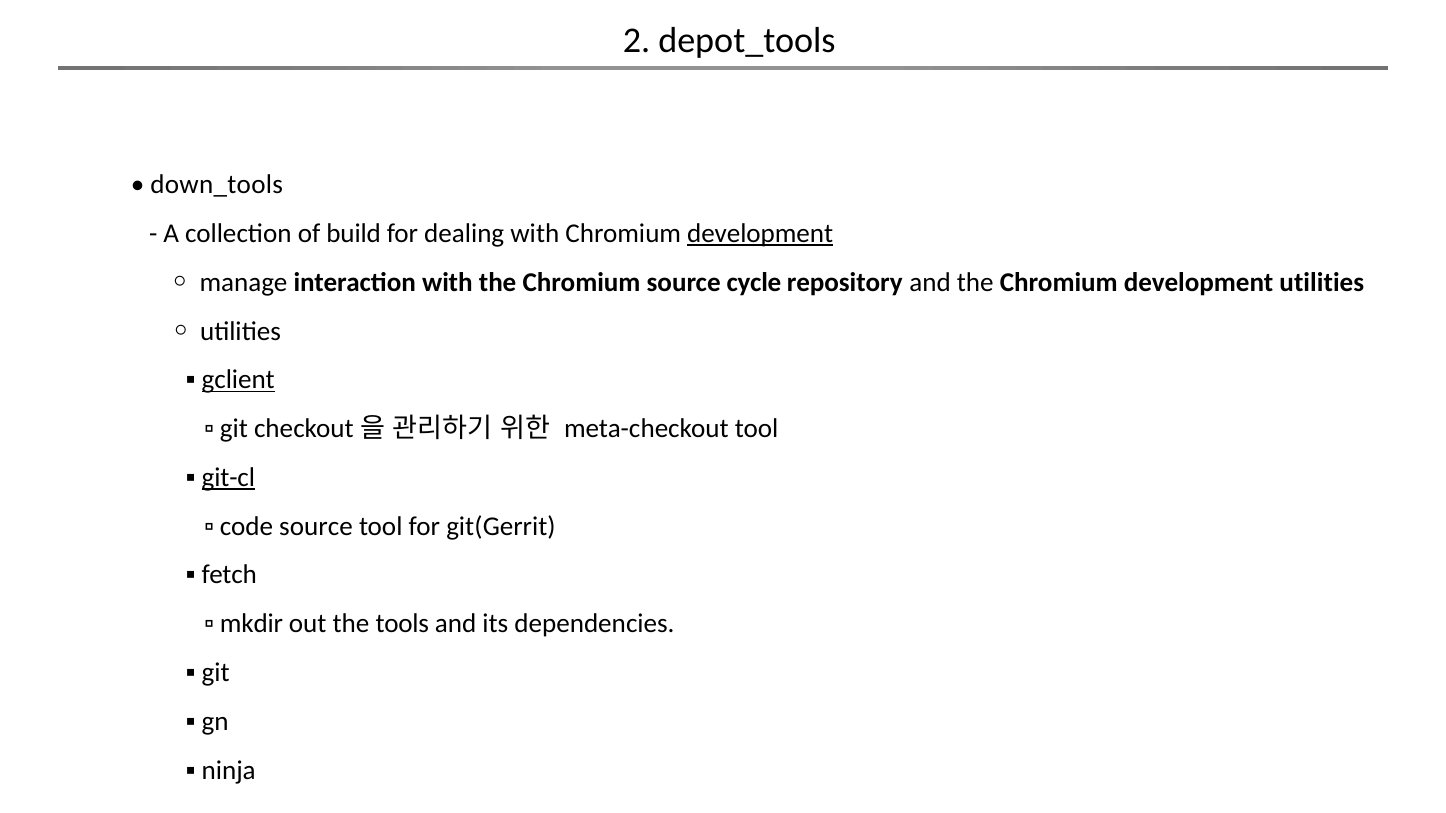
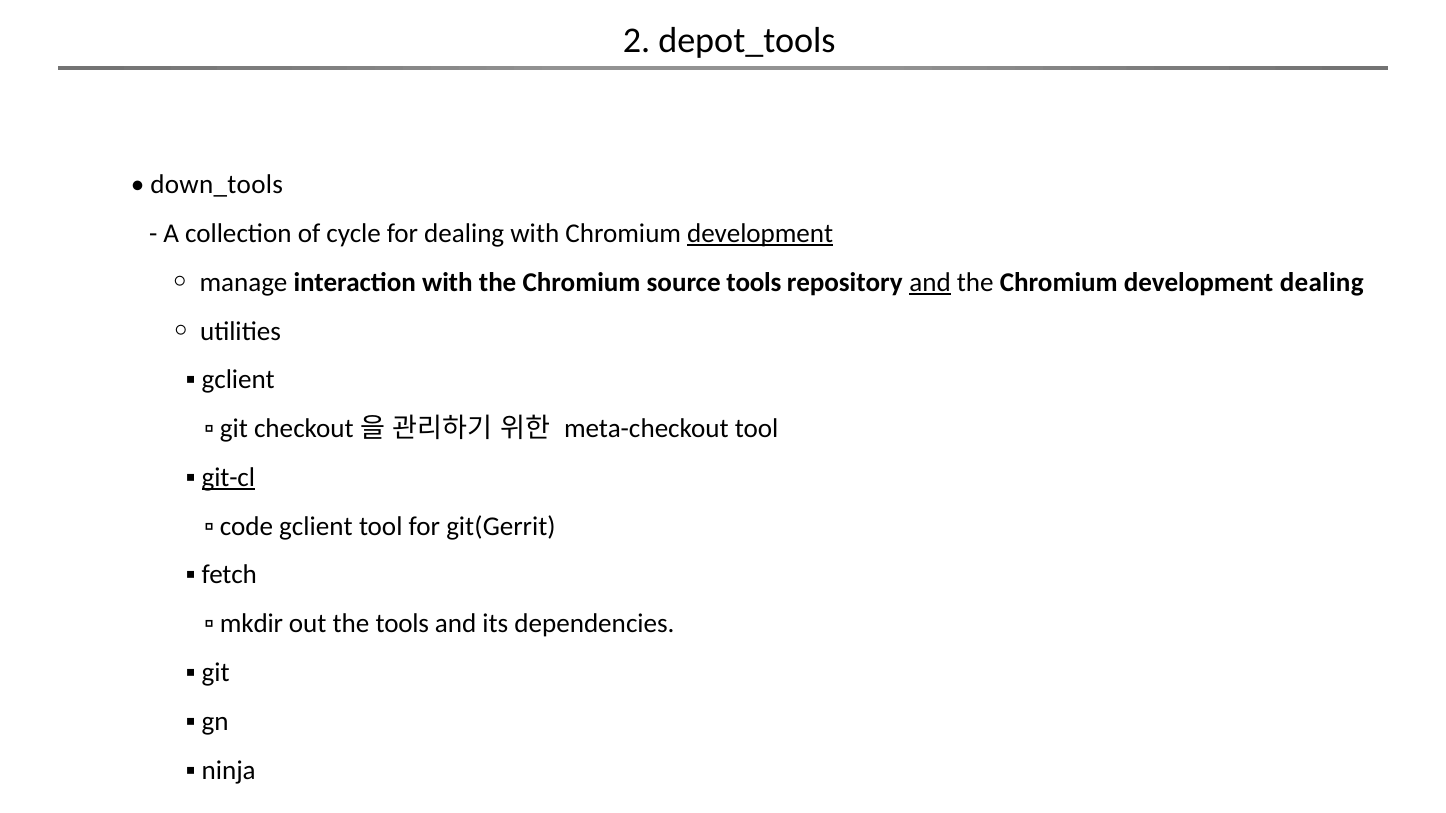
build: build -> cycle (354, 234)
source cycle: cycle -> tools (754, 282)
and underline: none -> present (930, 282)
development utilities: utilities -> dealing (1322, 282)
gclient underline: present -> none (238, 380)
code source: source -> gclient (316, 526)
